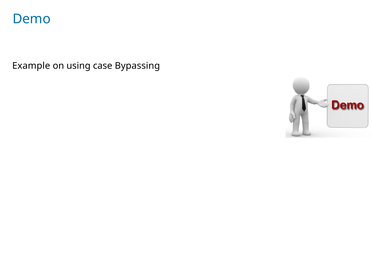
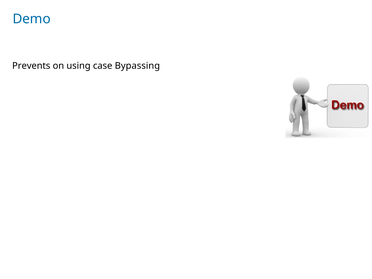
Example: Example -> Prevents (31, 66)
